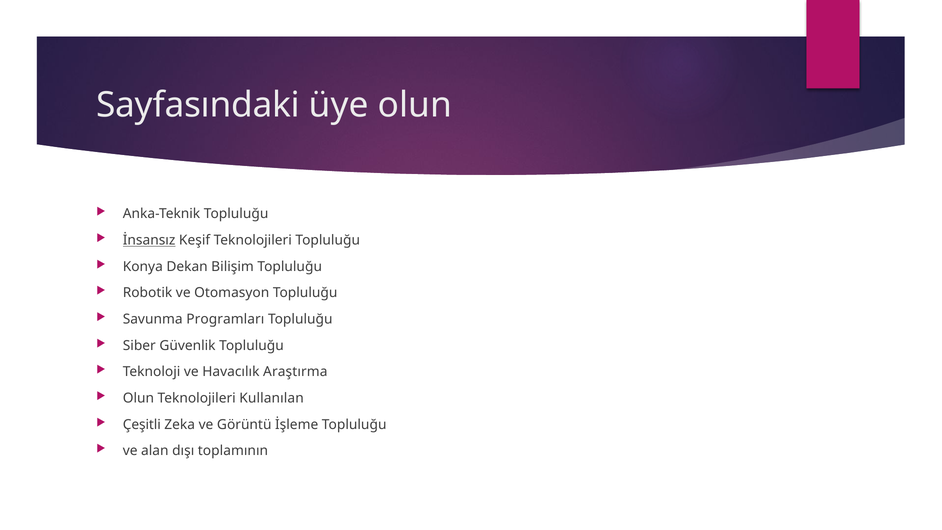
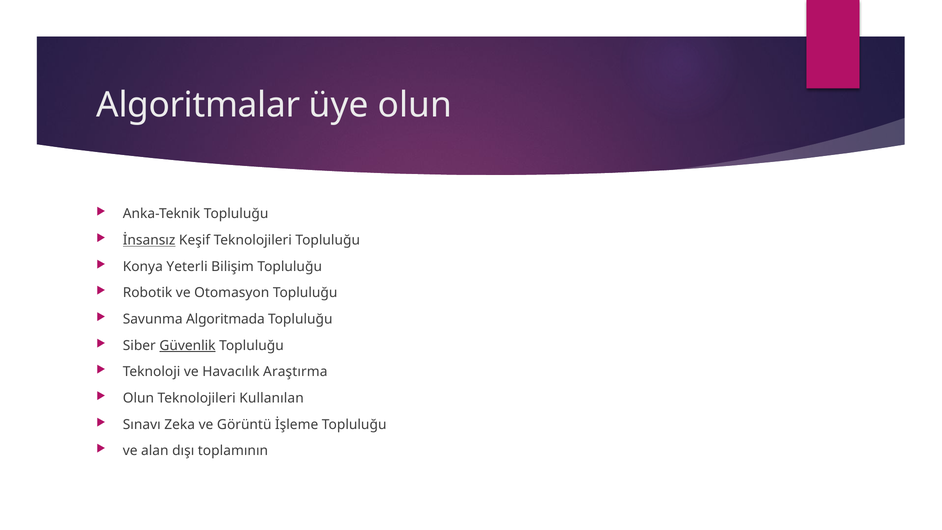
Sayfasındaki: Sayfasındaki -> Algoritmalar (198, 105)
Dekan: Dekan -> Yeterli (187, 267)
Programları: Programları -> Algoritmada (225, 319)
Güvenlik underline: none -> present (187, 345)
Çeşitli: Çeşitli -> Sınavı (142, 424)
